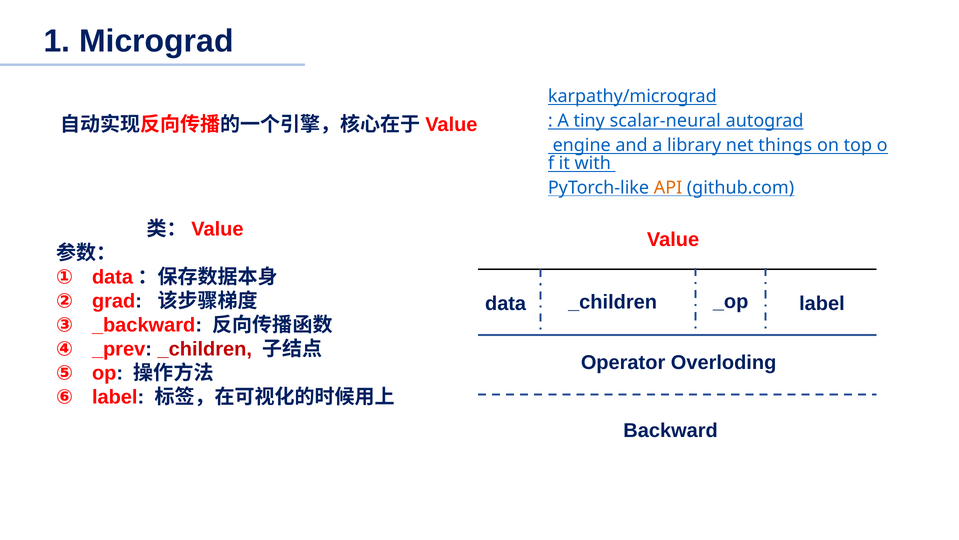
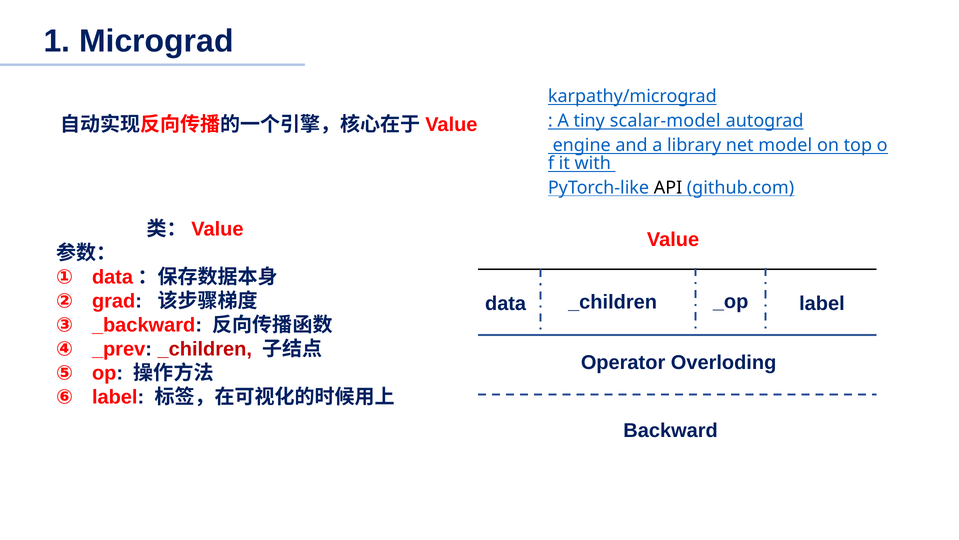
scalar-neural: scalar-neural -> scalar-model (665, 121)
things: things -> model (785, 145)
API colour: orange -> black (668, 187)
